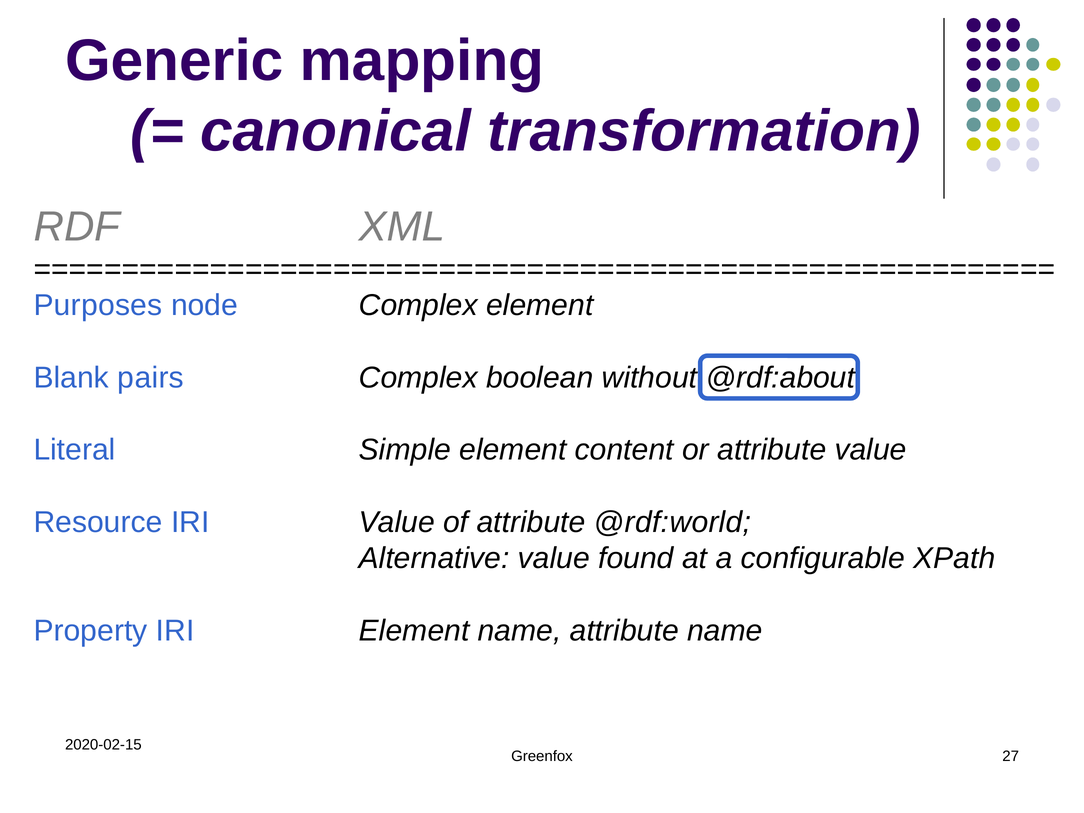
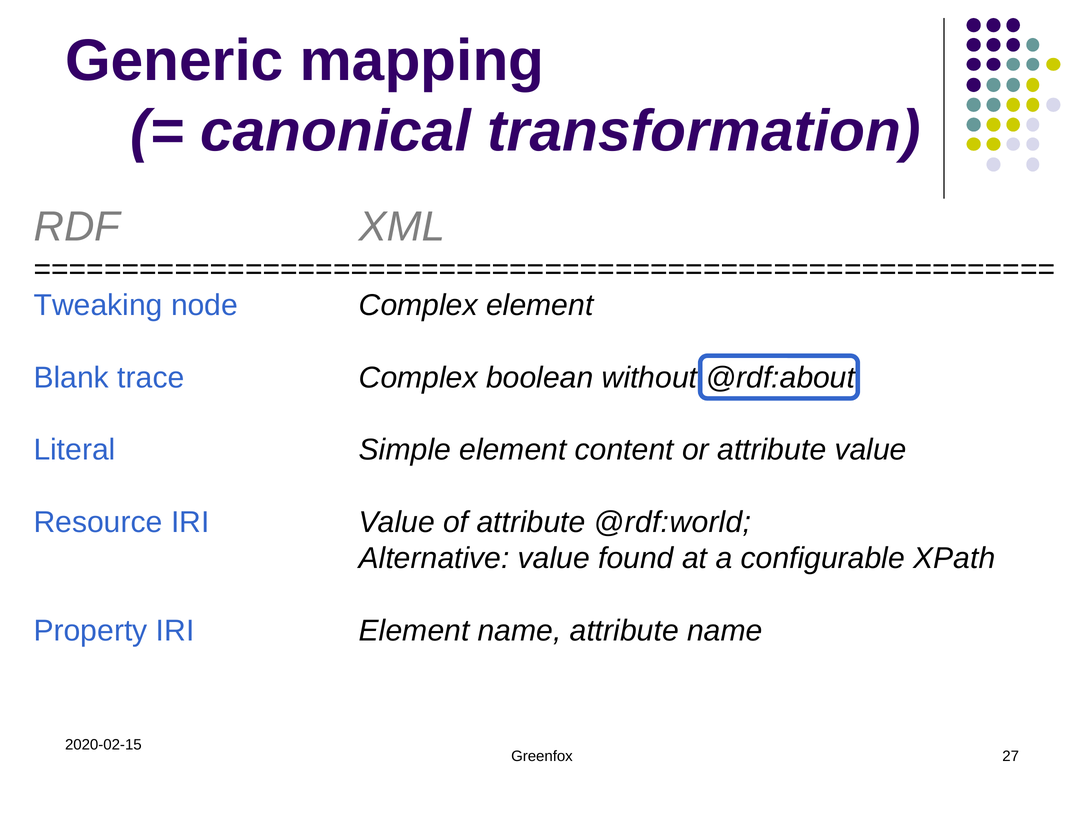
Purposes: Purposes -> Tweaking (98, 305)
pairs: pairs -> trace (151, 378)
